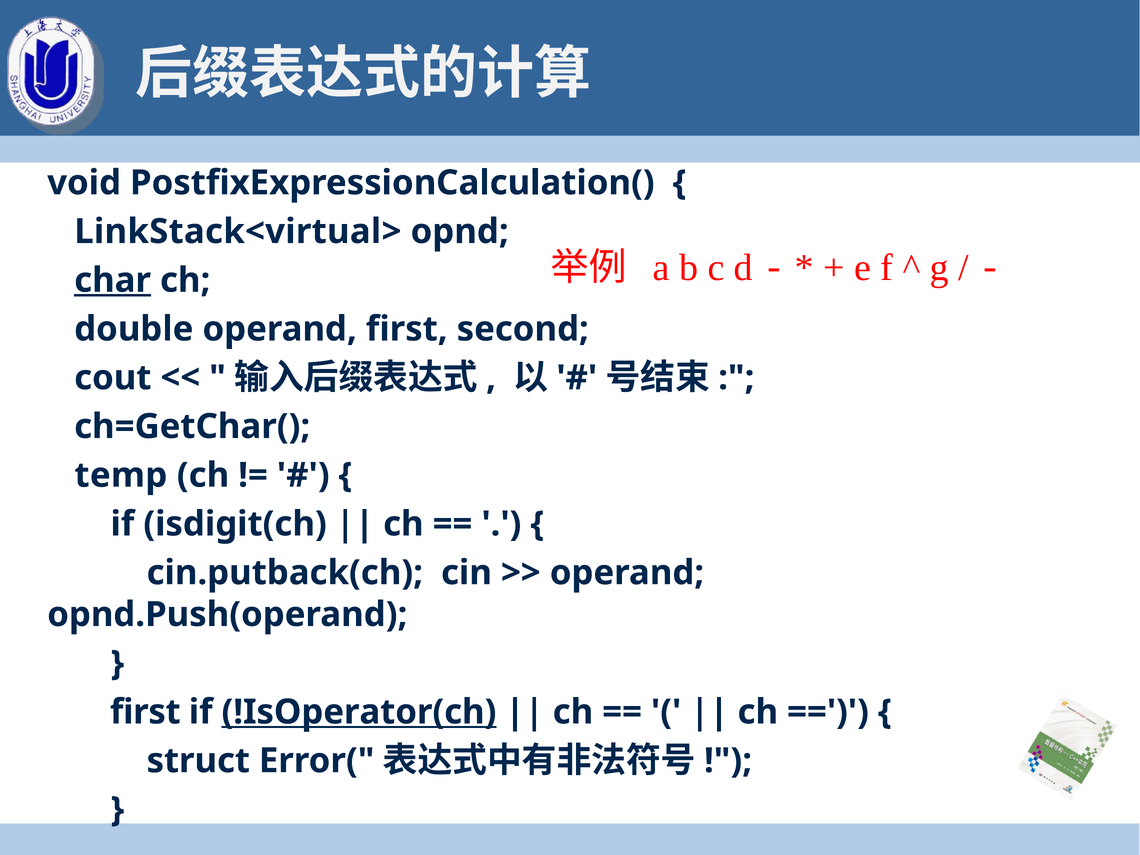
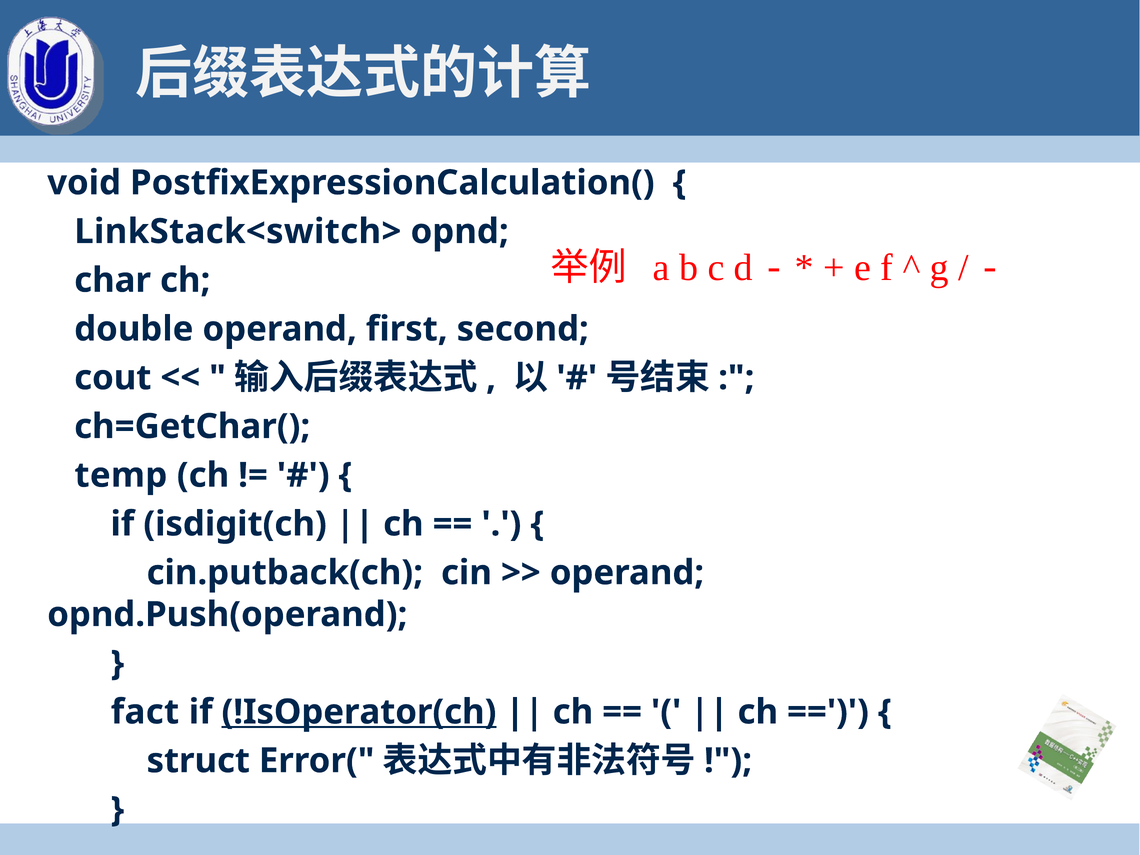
LinkStack<virtual>: LinkStack<virtual> -> LinkStack<switch> (238, 232)
char underline: present -> none (113, 280)
first: first -> fact (145, 712)
